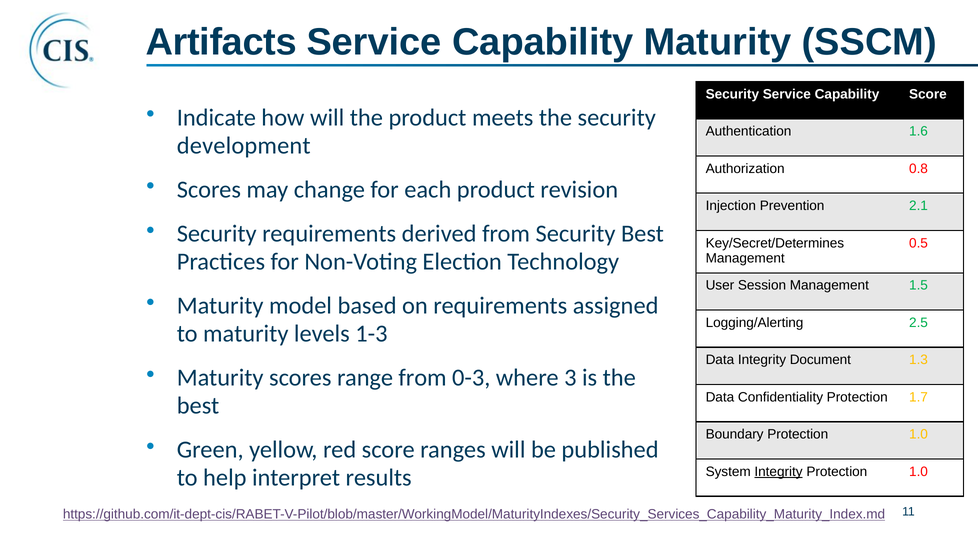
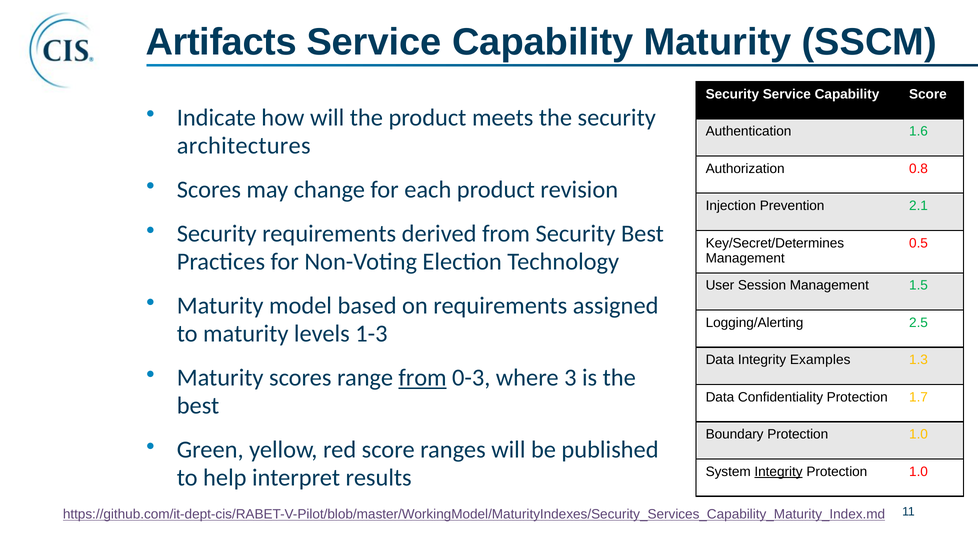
development: development -> architectures (244, 145)
Document: Document -> Examples (820, 360)
from underline: none -> present (423, 378)
